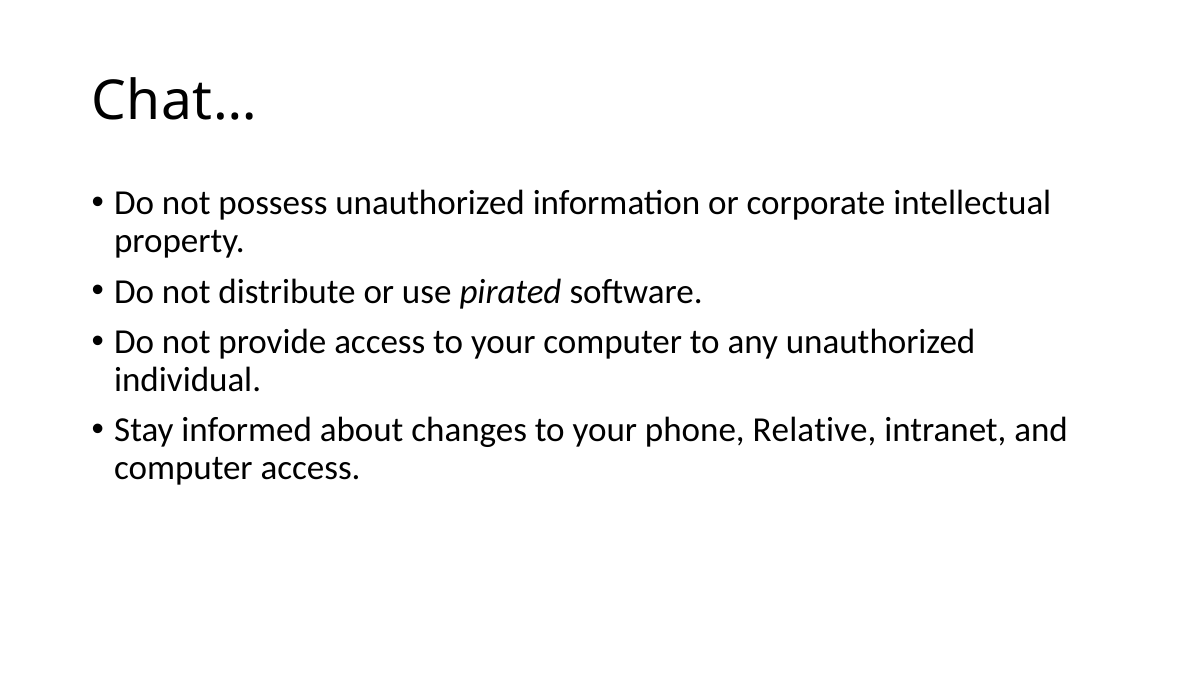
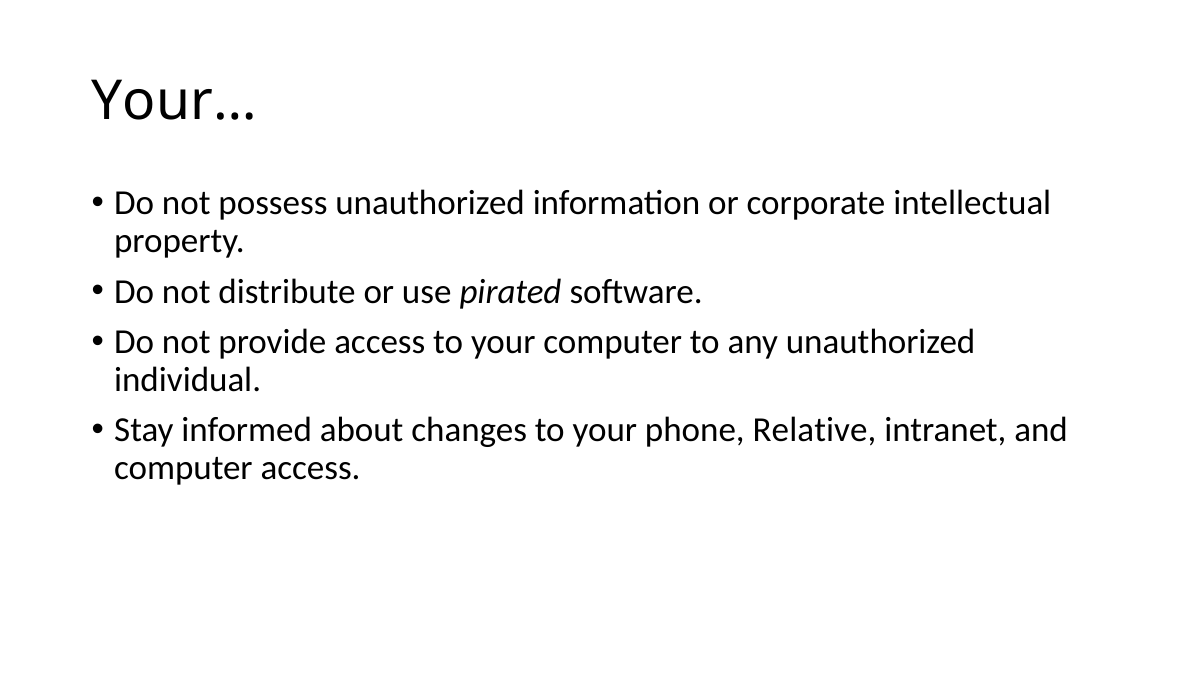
Chat…: Chat… -> Your… (174, 101)
